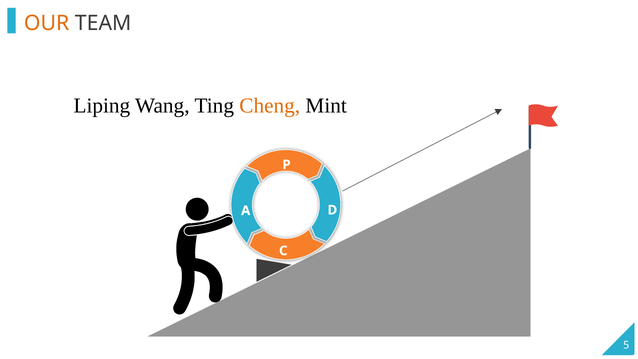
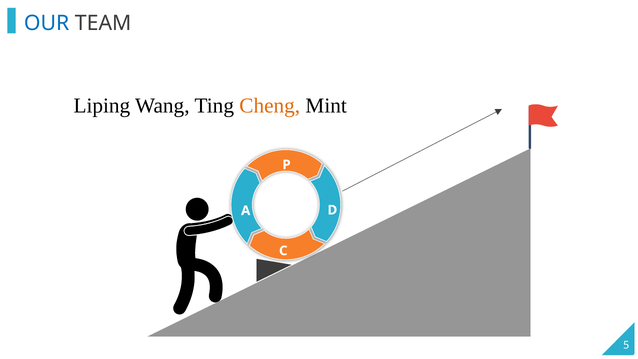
OUR colour: orange -> blue (47, 23)
